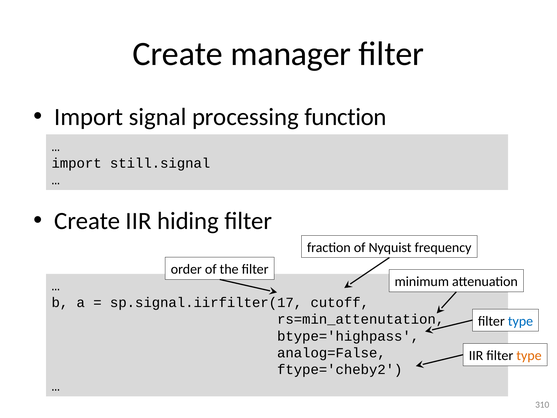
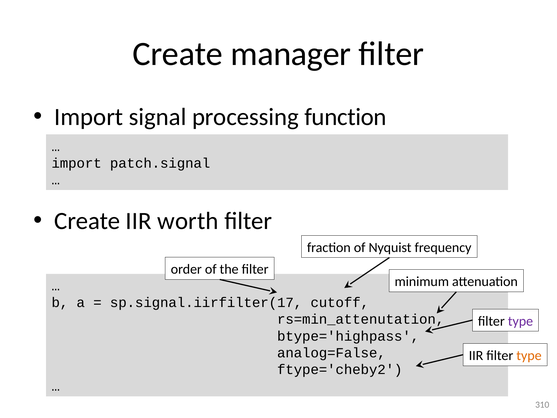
still.signal: still.signal -> patch.signal (160, 163)
hiding: hiding -> worth (188, 221)
type colour: blue -> purple (520, 321)
